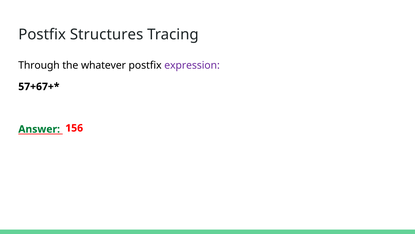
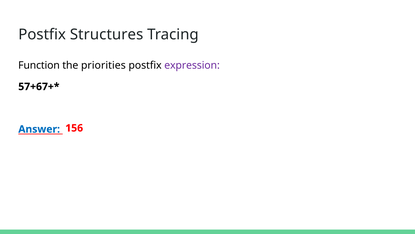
Through: Through -> Function (39, 65)
whatever: whatever -> priorities (103, 65)
Answer colour: green -> blue (39, 129)
